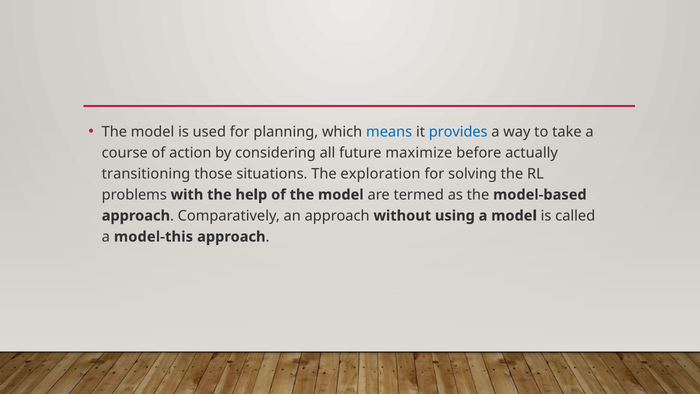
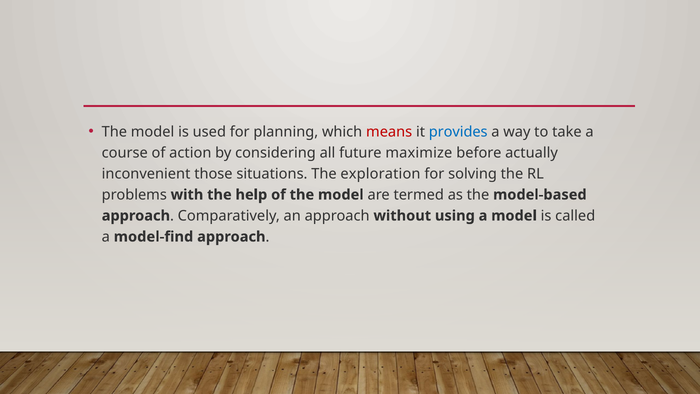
means colour: blue -> red (389, 132)
transitioning: transitioning -> inconvenient (146, 174)
model-this: model-this -> model-find (153, 237)
